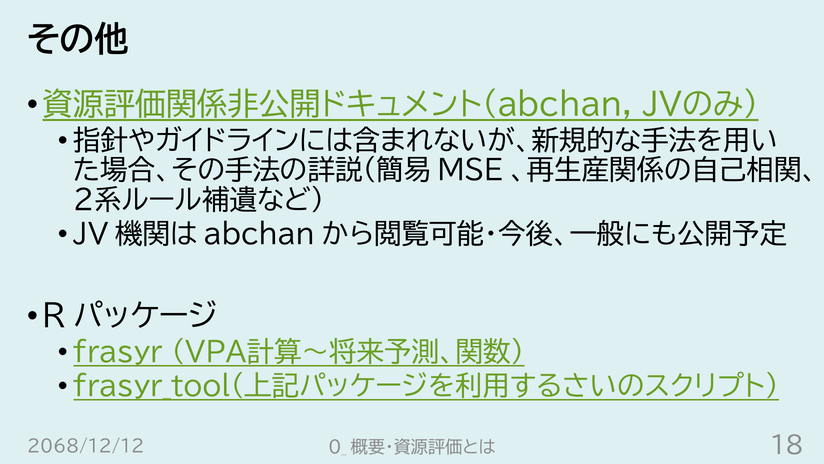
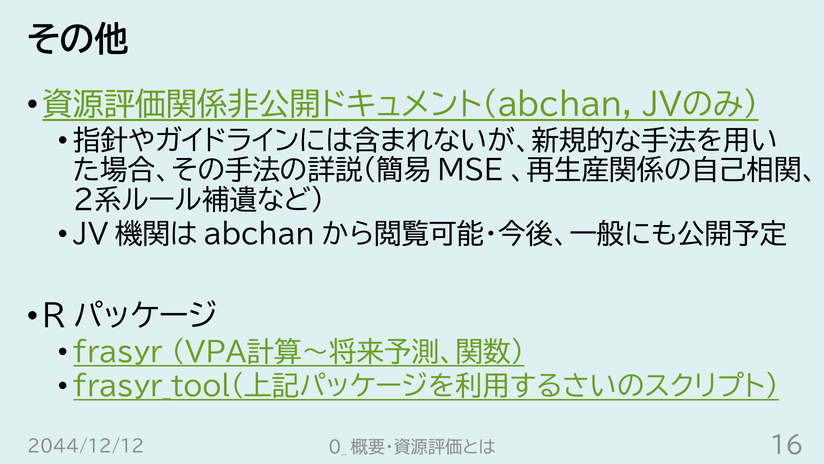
2068/12/12: 2068/12/12 -> 2044/12/12 (86, 446)
18: 18 -> 16 (787, 446)
